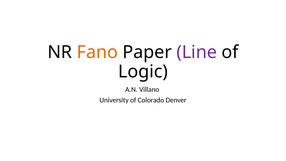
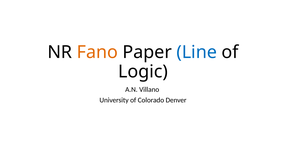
Line colour: purple -> blue (197, 52)
